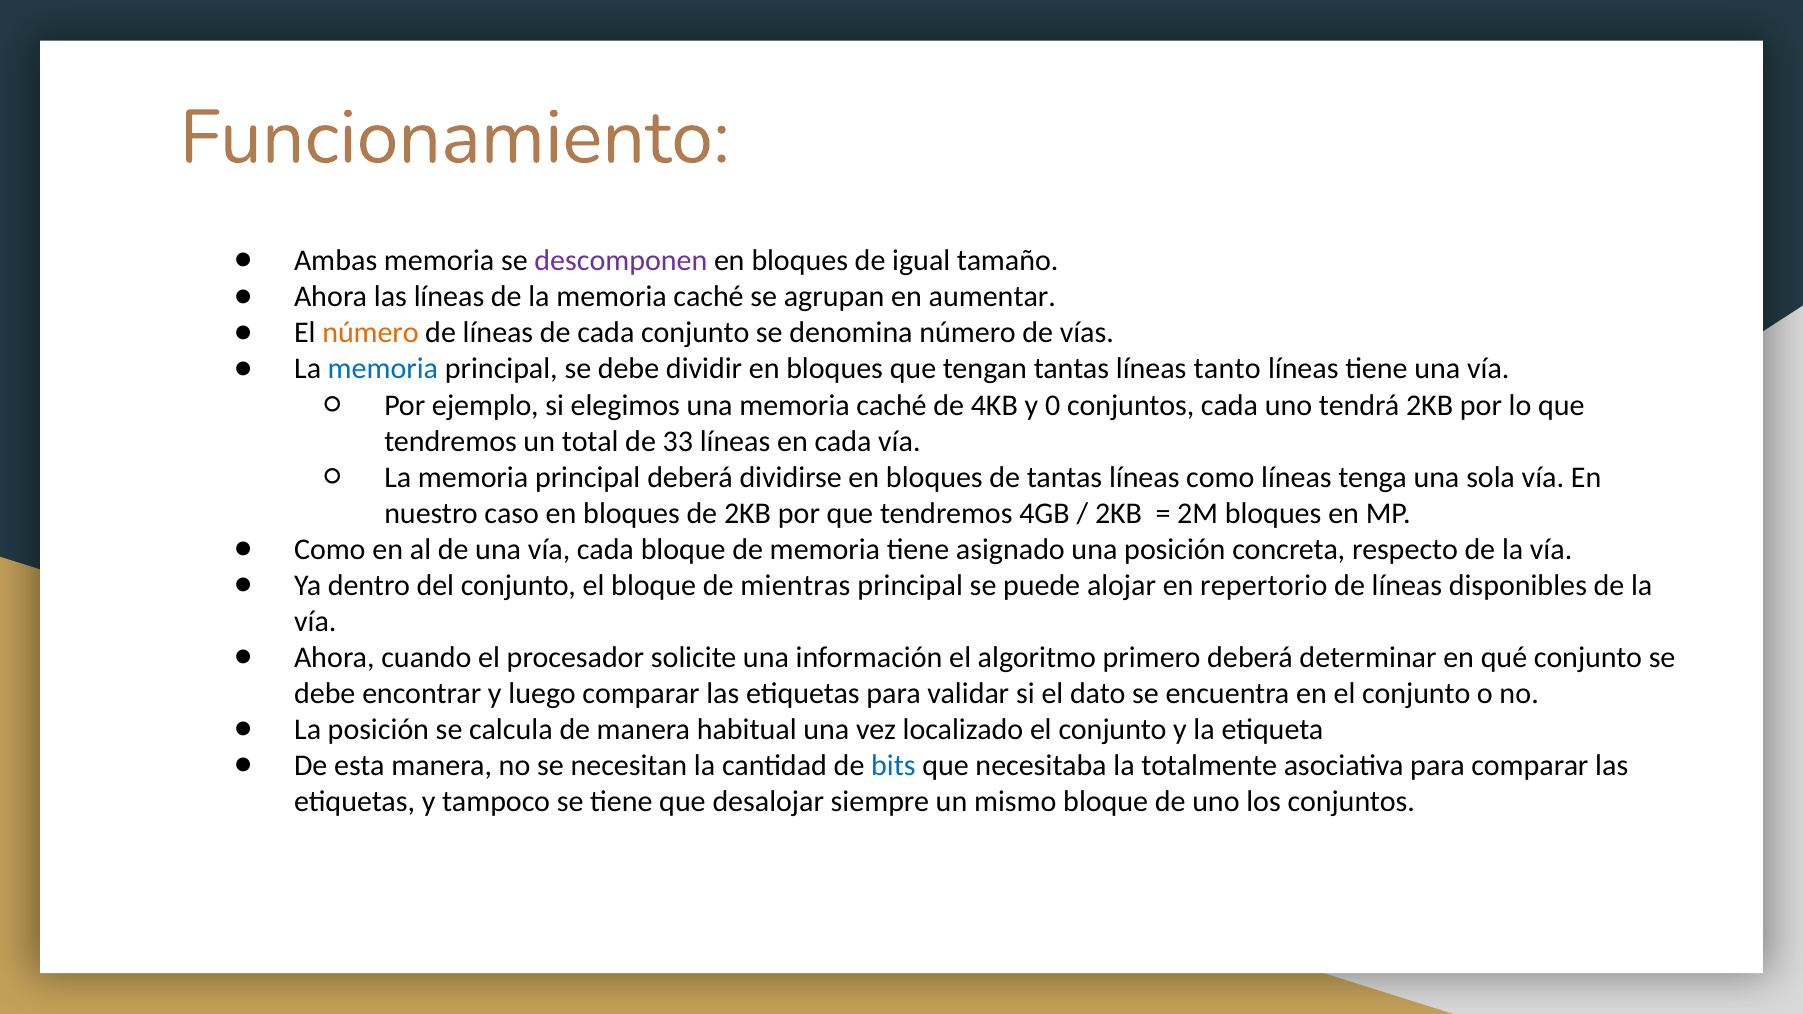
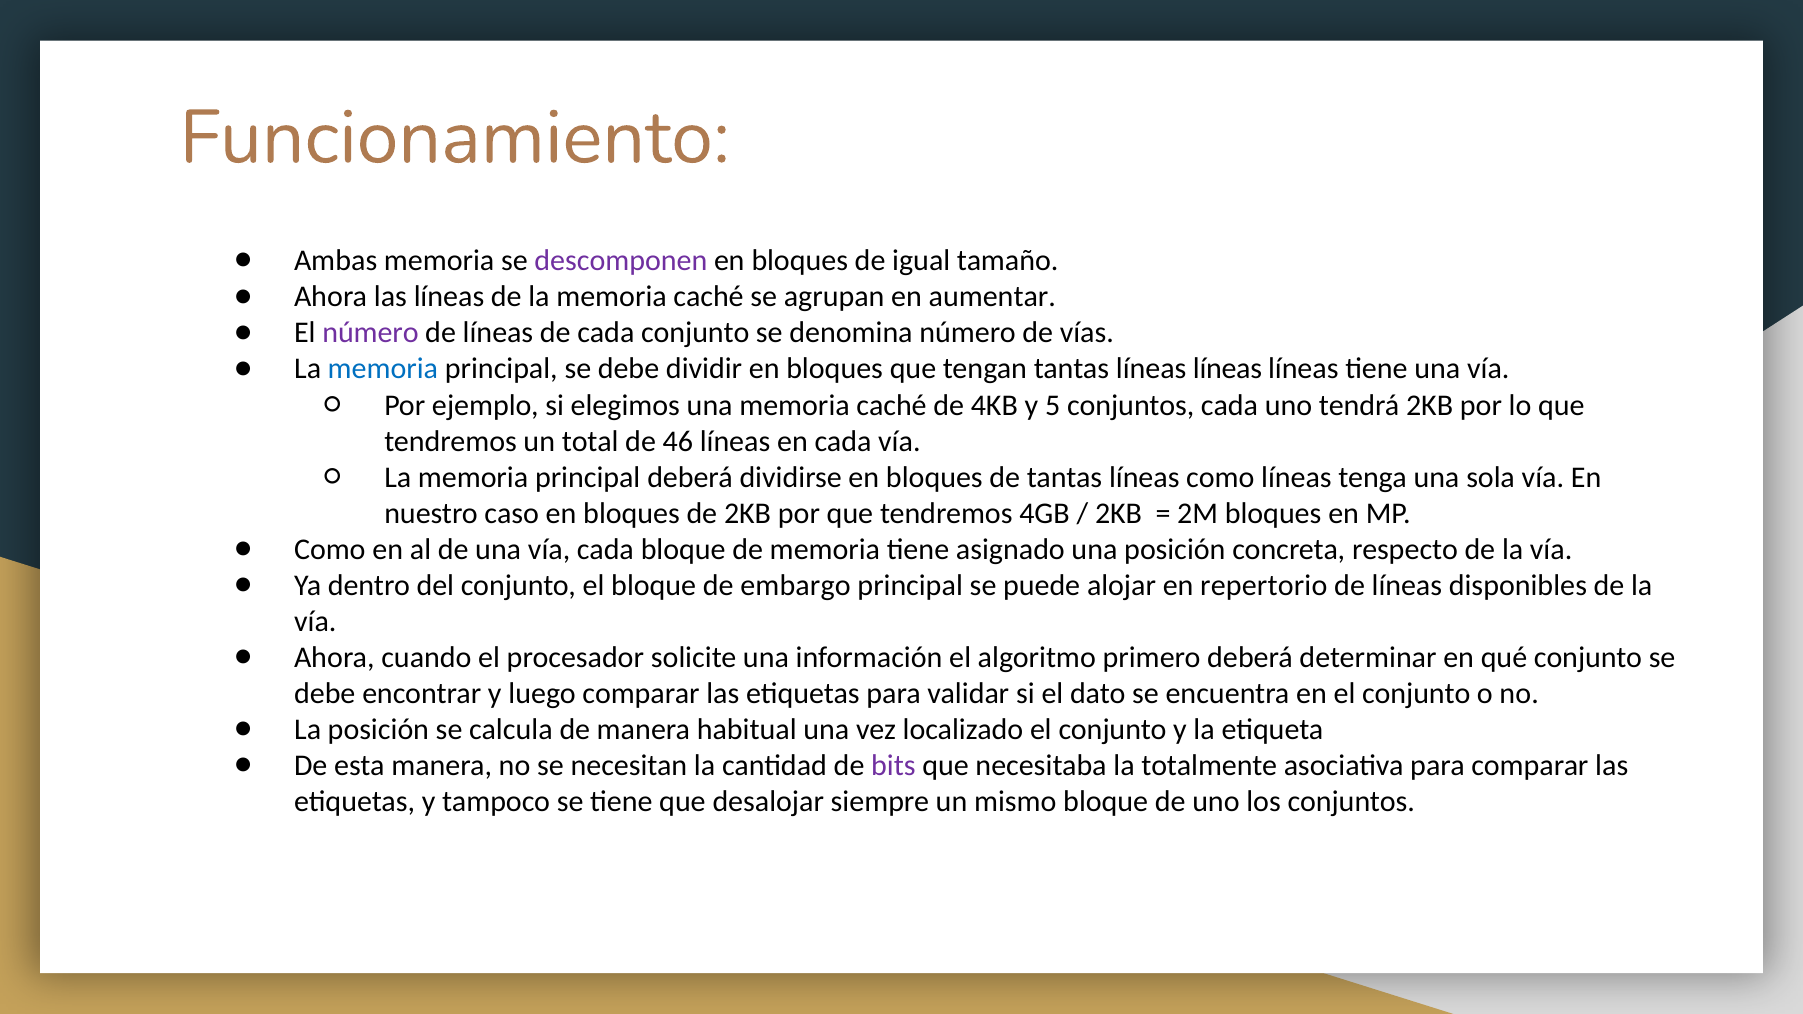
número colour: orange -> purple (370, 333)
tantas líneas tanto: tanto -> líneas (1228, 369)
0: 0 -> 5 (1053, 405)
33: 33 -> 46 (678, 441)
mientras: mientras -> embargo (795, 586)
bits colour: blue -> purple (893, 766)
